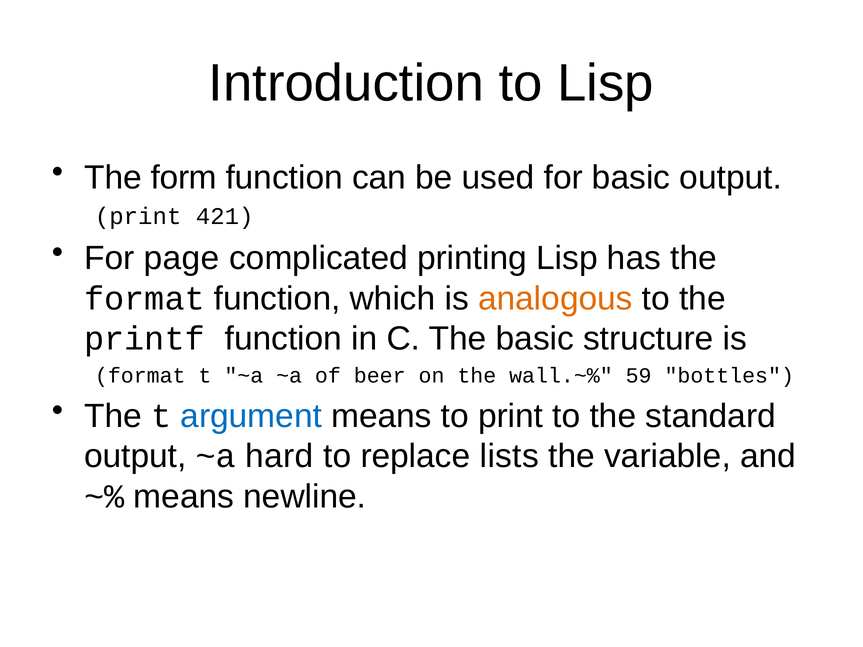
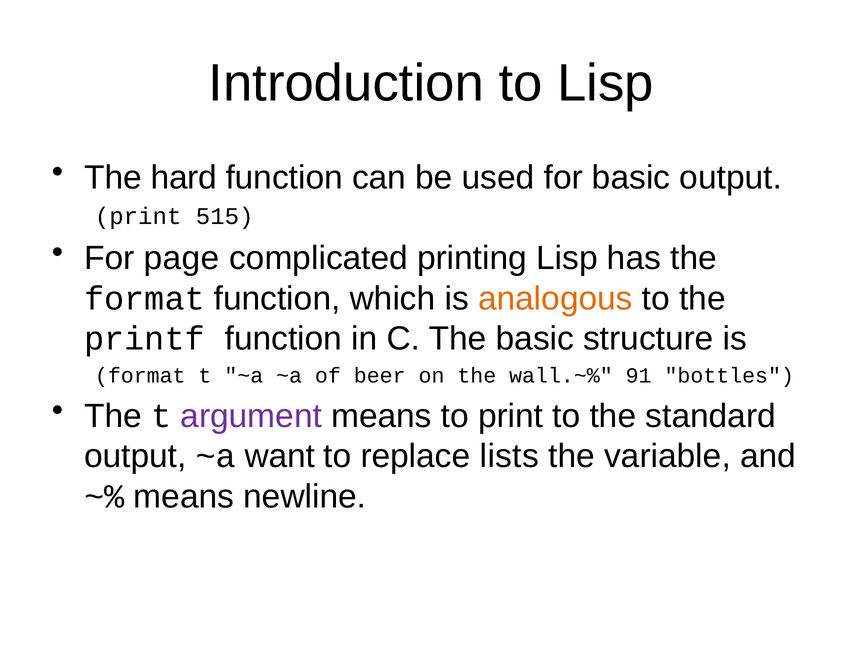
form: form -> hard (184, 178)
421: 421 -> 515 (225, 216)
59: 59 -> 91 (639, 376)
argument colour: blue -> purple (251, 416)
hard: hard -> want (280, 457)
